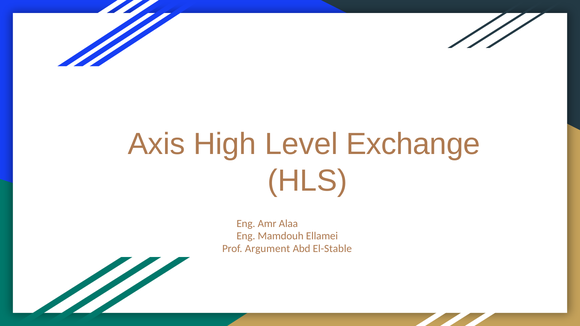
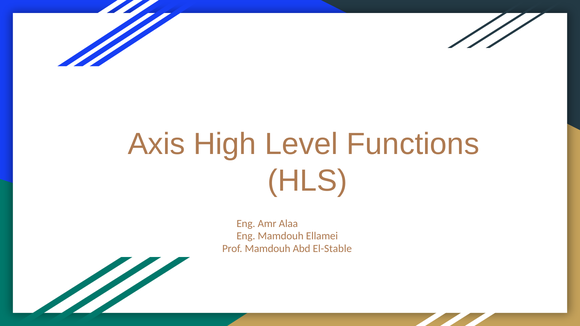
Exchange: Exchange -> Functions (413, 144)
Prof Argument: Argument -> Mamdouh (268, 249)
